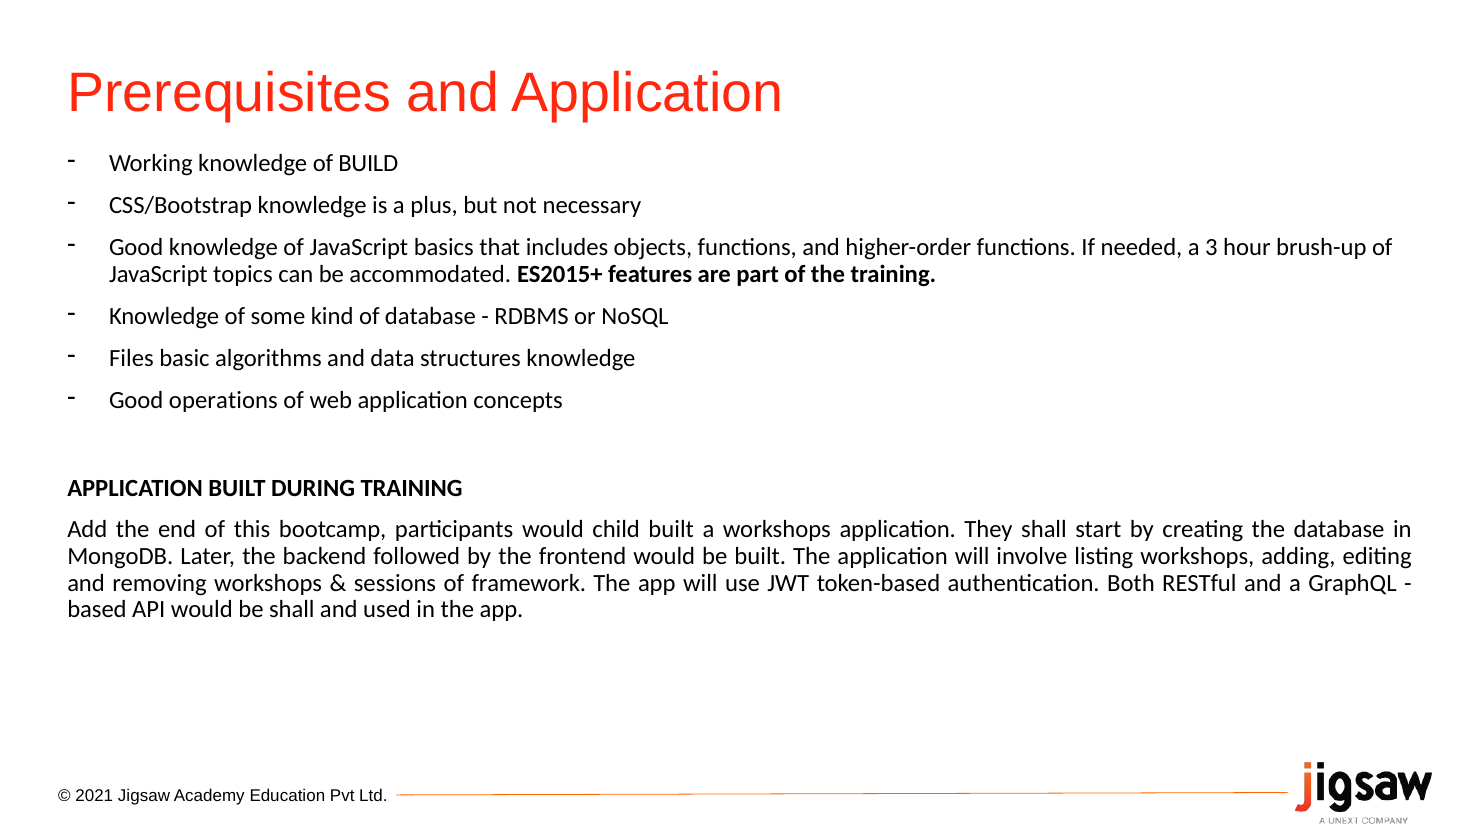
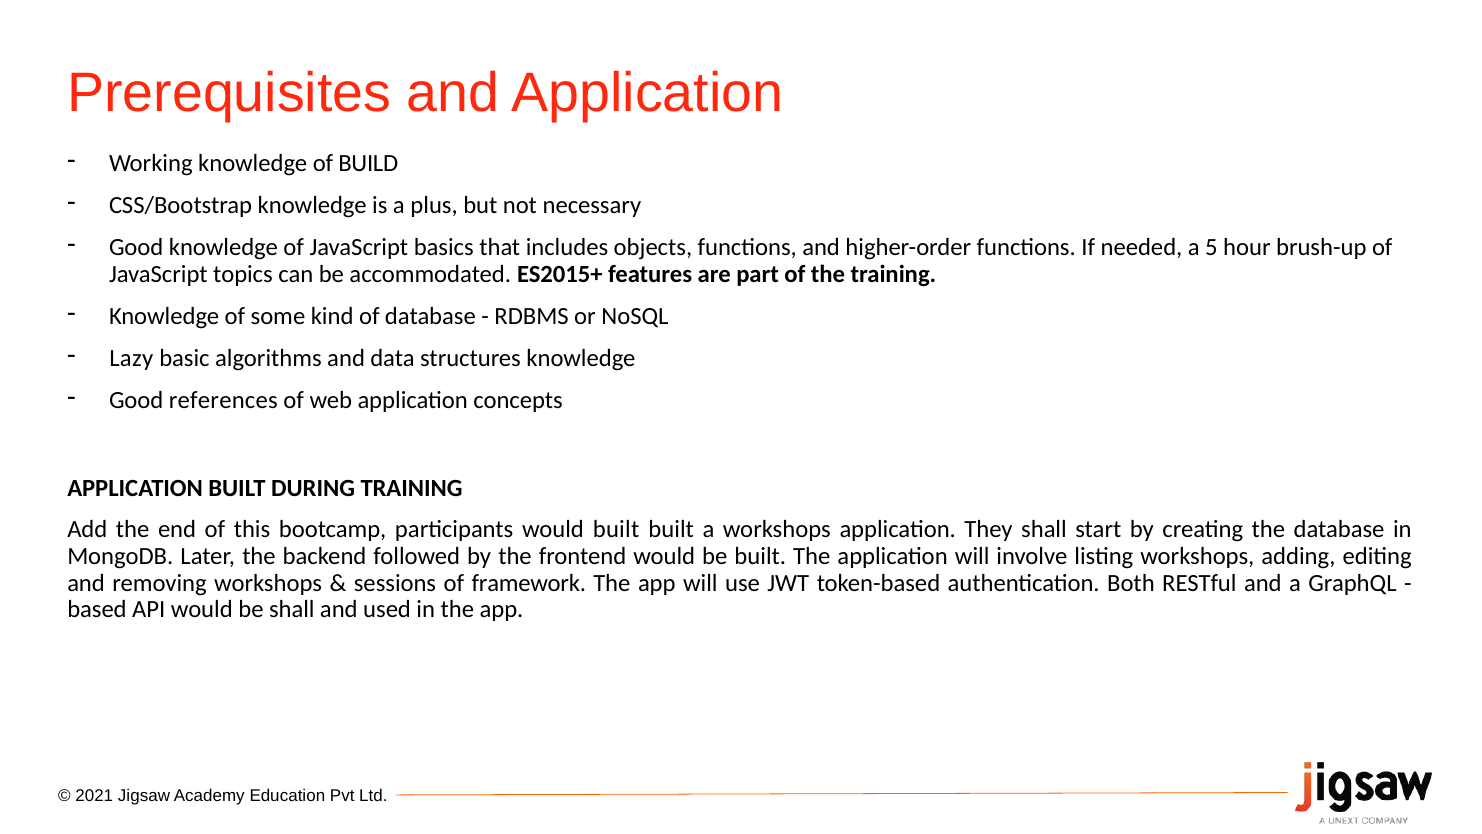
3: 3 -> 5 (1211, 248)
Files: Files -> Lazy (131, 359)
operations: operations -> references (223, 401)
would child: child -> built (616, 529)
